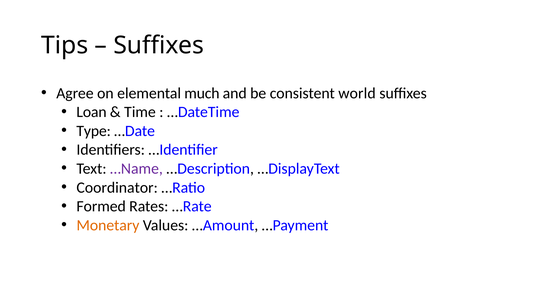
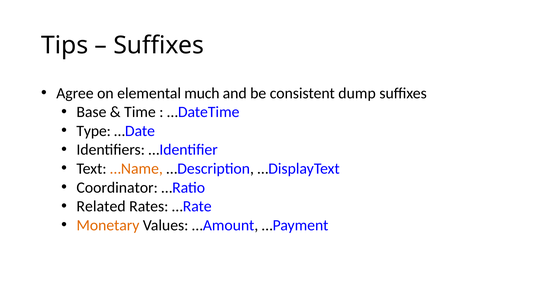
world: world -> dump (357, 93)
Loan: Loan -> Base (91, 112)
…Name colour: purple -> orange (136, 169)
Formed: Formed -> Related (101, 207)
